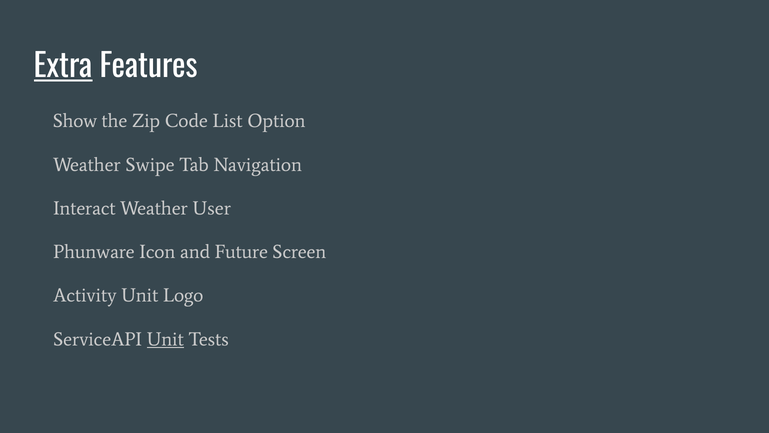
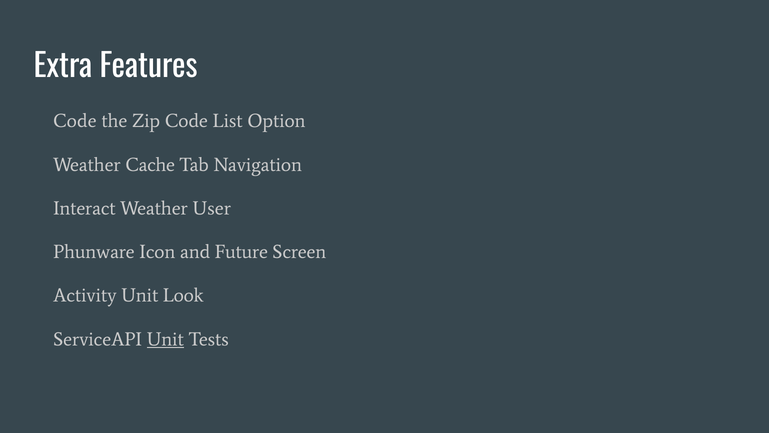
Extra underline: present -> none (63, 67)
Show: Show -> Code (75, 121)
Swipe: Swipe -> Cache (150, 165)
Logo: Logo -> Look (183, 295)
